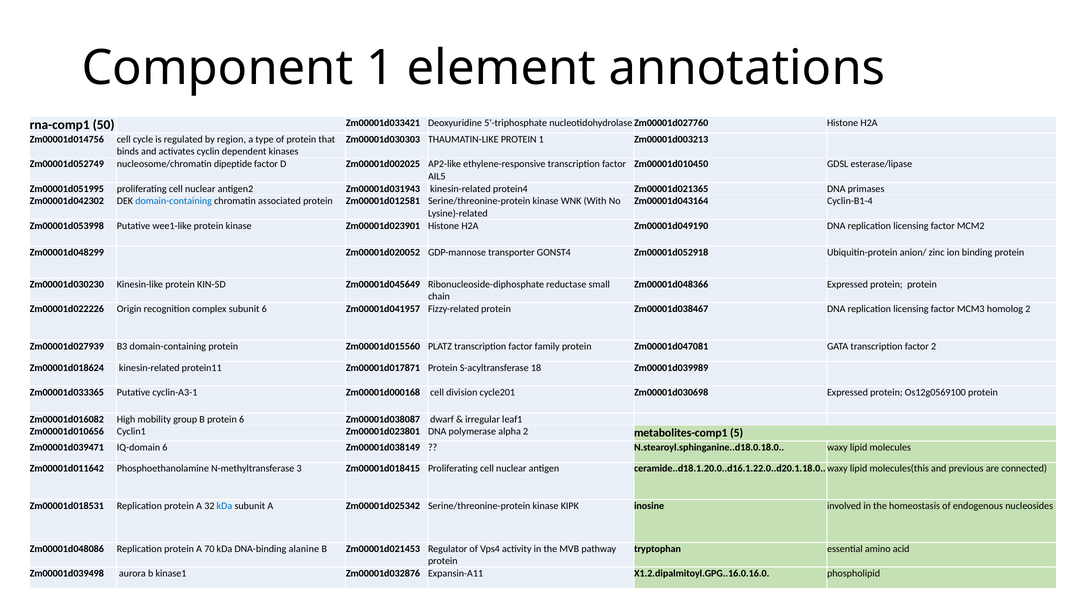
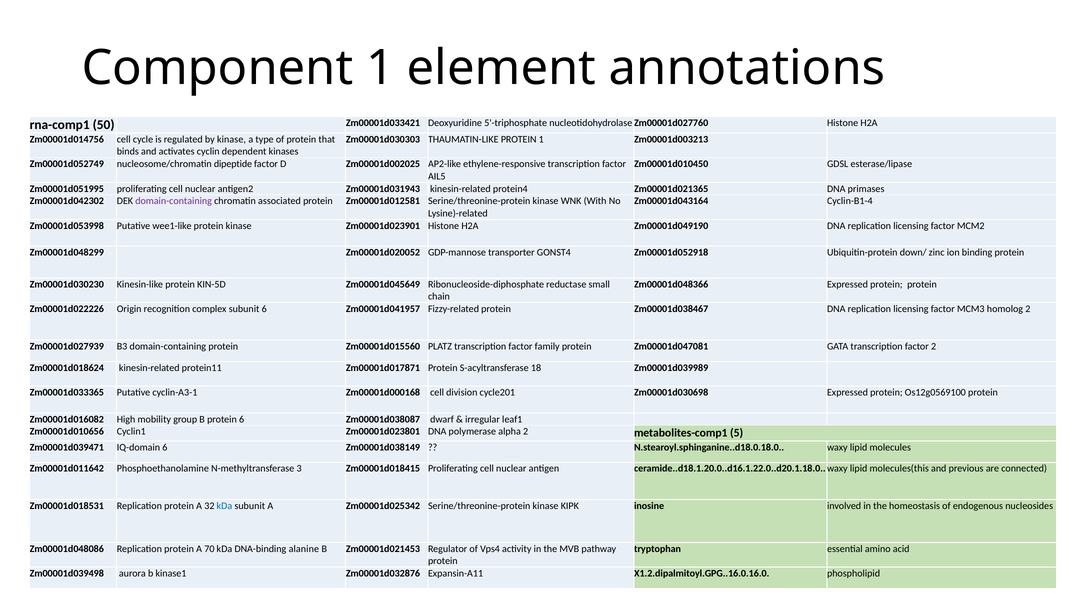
by region: region -> kinase (232, 140)
domain-containing colour: blue -> purple (174, 201)
anion/: anion/ -> down/ (913, 253)
